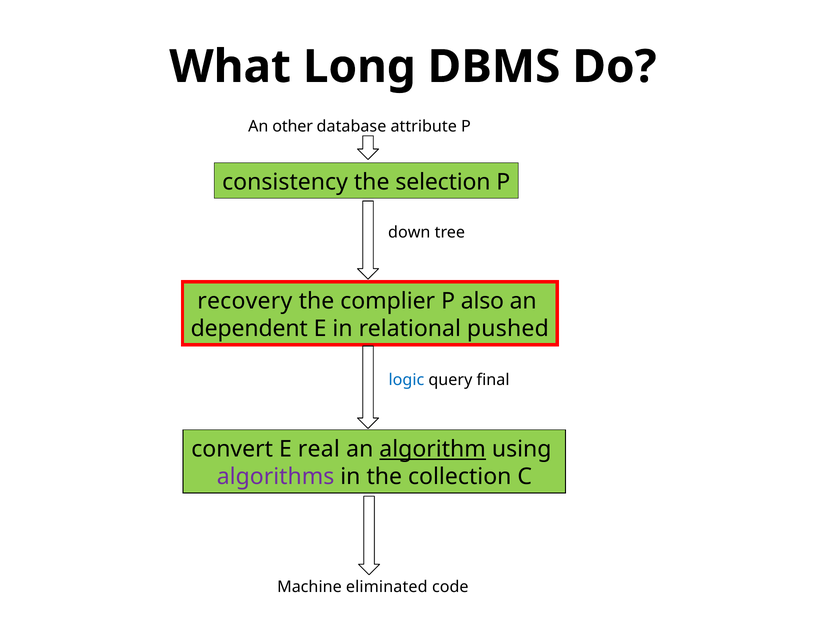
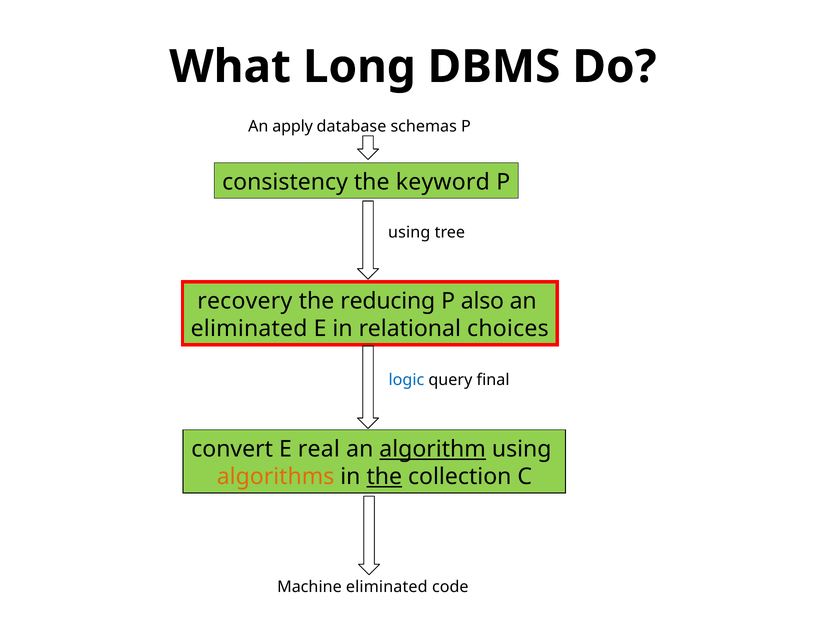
other: other -> apply (293, 127)
attribute: attribute -> schemas (424, 127)
selection: selection -> keyword (443, 182)
down: down -> using (409, 233)
complier: complier -> reducing (388, 301)
dependent: dependent -> eliminated (249, 329)
pushed: pushed -> choices (508, 329)
algorithms colour: purple -> orange (276, 477)
the underline: none -> present (384, 477)
